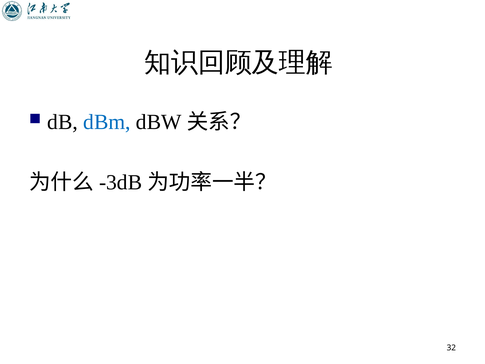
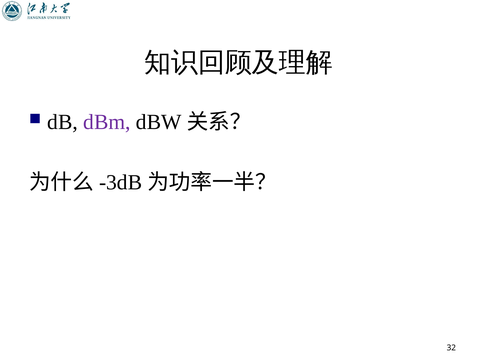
dBm colour: blue -> purple (107, 122)
